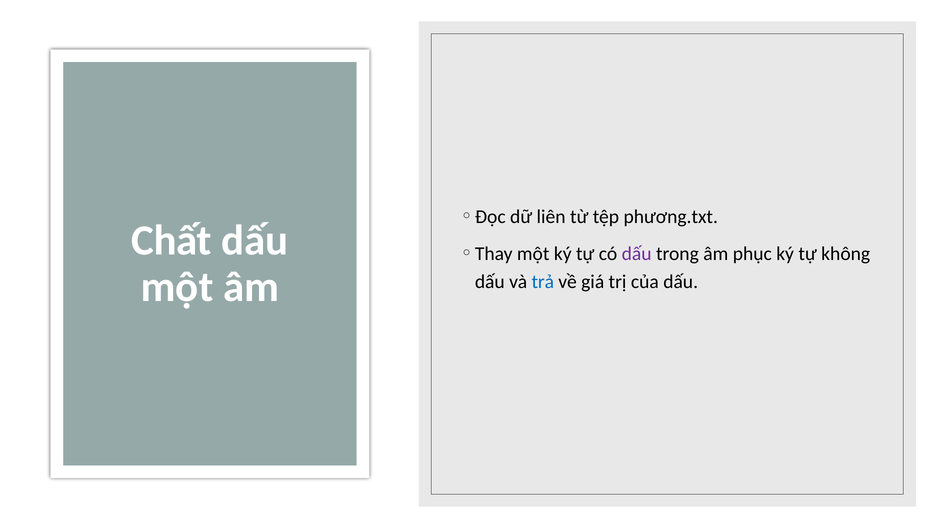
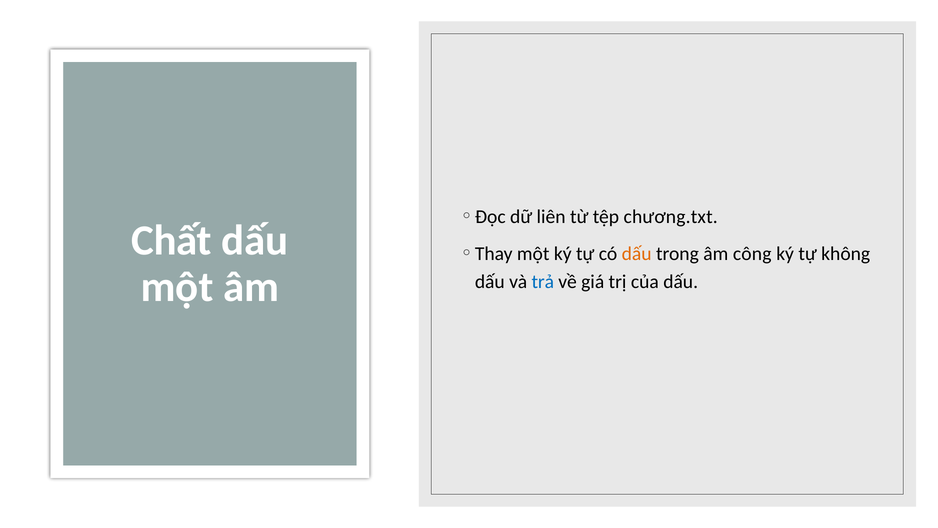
phương.txt: phương.txt -> chương.txt (671, 216)
dấu colour: purple -> orange (637, 253)
phục: phục -> công (752, 253)
